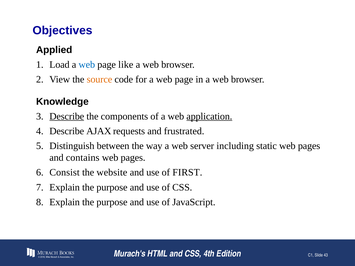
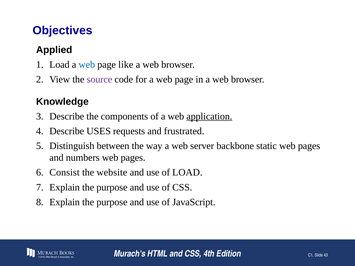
source colour: orange -> purple (99, 79)
Describe underline: present -> none (67, 116)
AJAX: AJAX -> USES (99, 131)
including: including -> backbone (235, 146)
contains: contains -> numbers (83, 158)
of FIRST: FIRST -> LOAD (187, 173)
